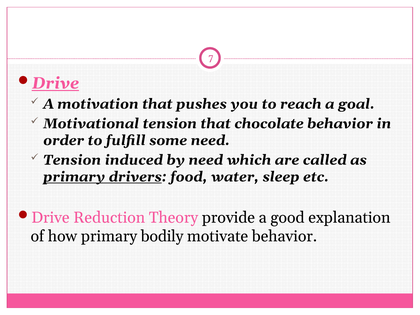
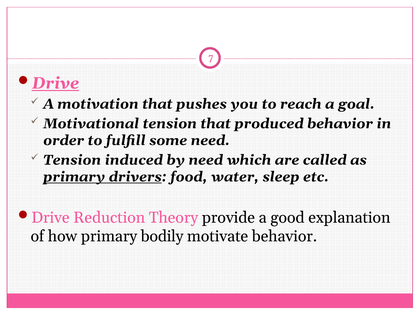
chocolate: chocolate -> produced (269, 124)
